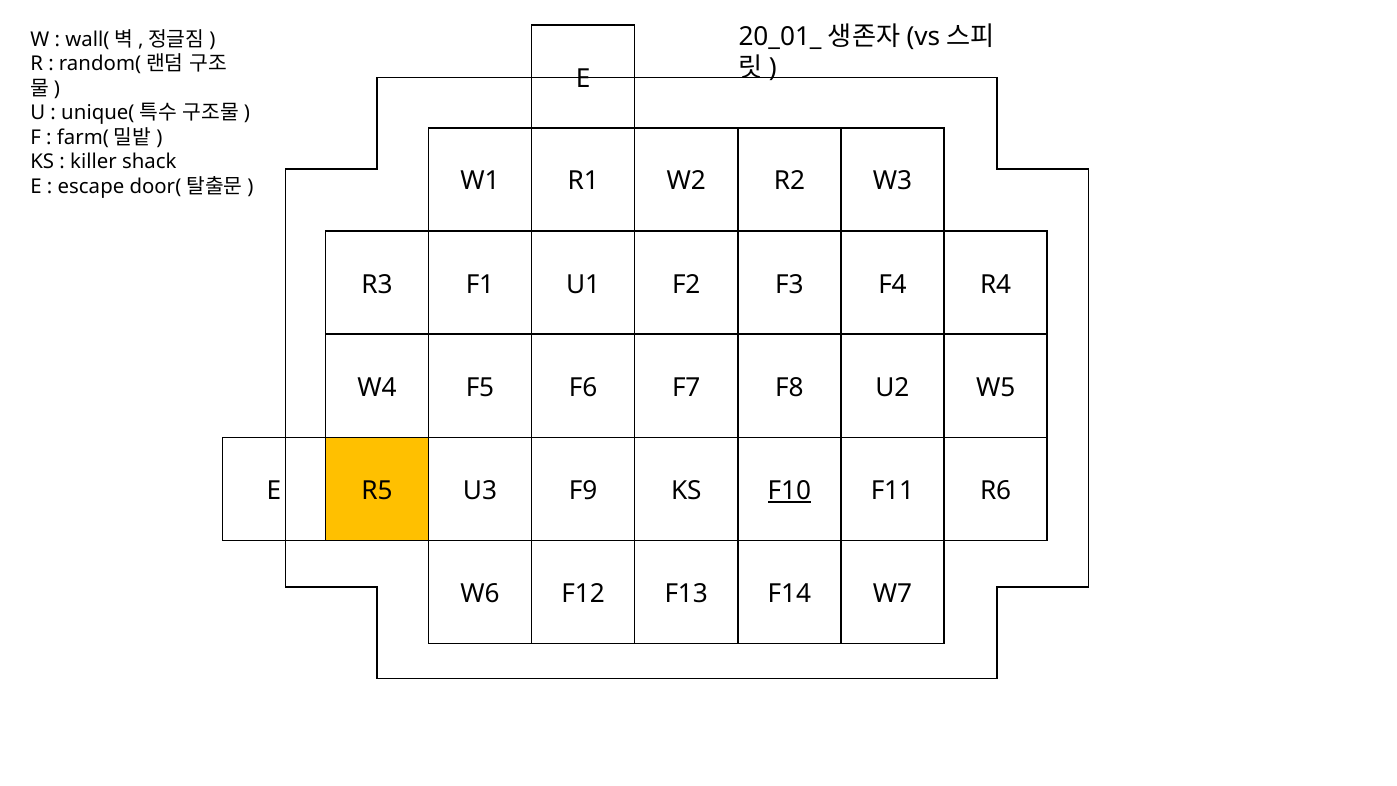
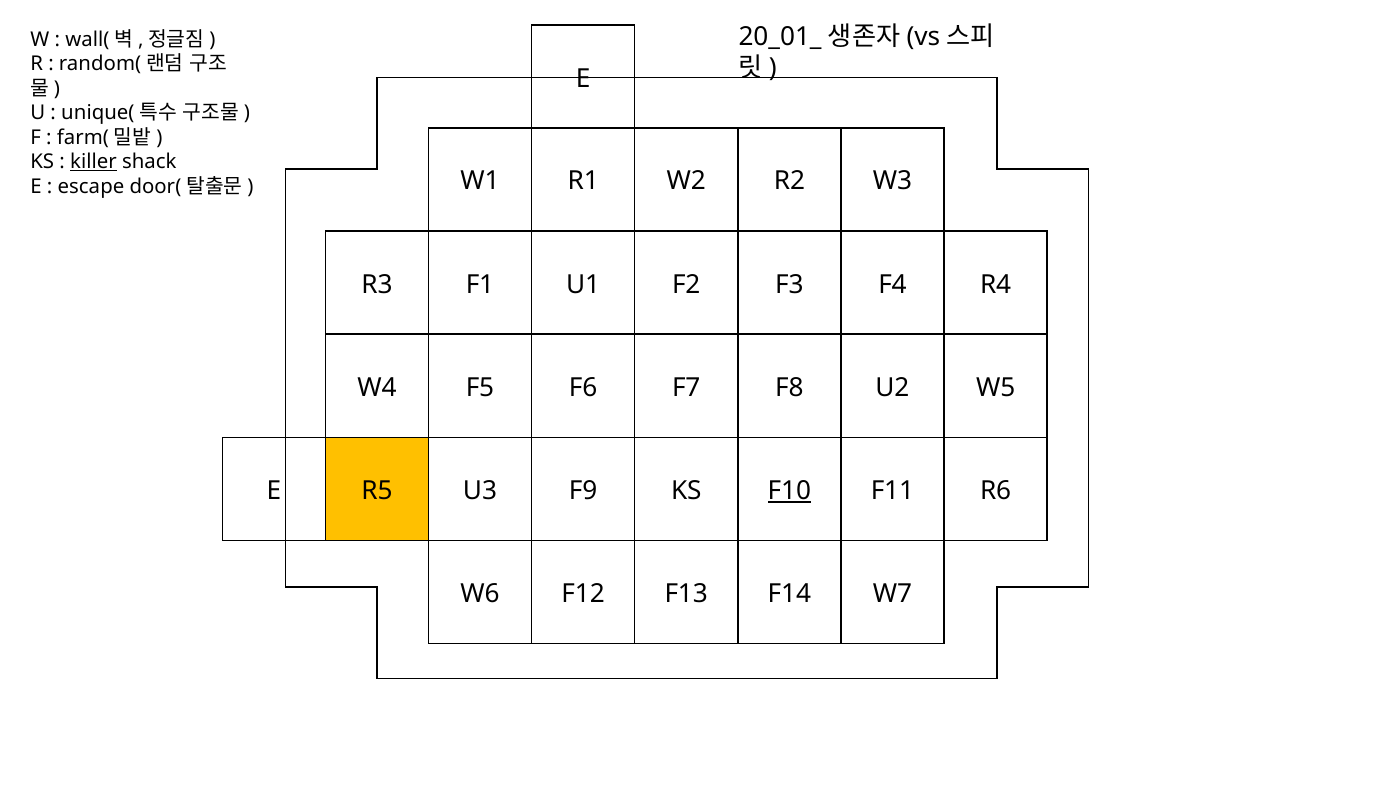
killer underline: none -> present (93, 162)
